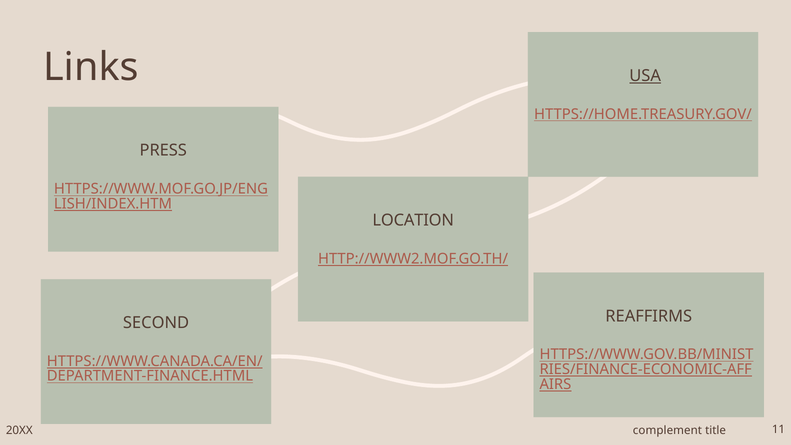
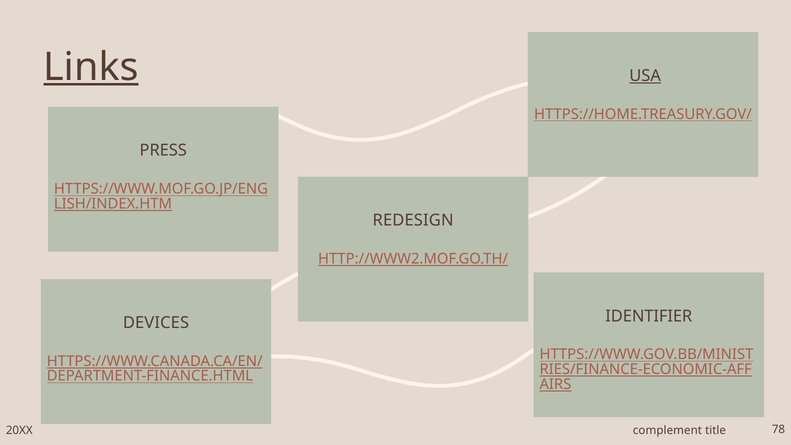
Links underline: none -> present (91, 67)
LOCATION: LOCATION -> REDESIGN (413, 220)
REAFFIRMS: REAFFIRMS -> IDENTIFIER (649, 316)
SECOND: SECOND -> DEVICES (156, 323)
11: 11 -> 78 (778, 429)
